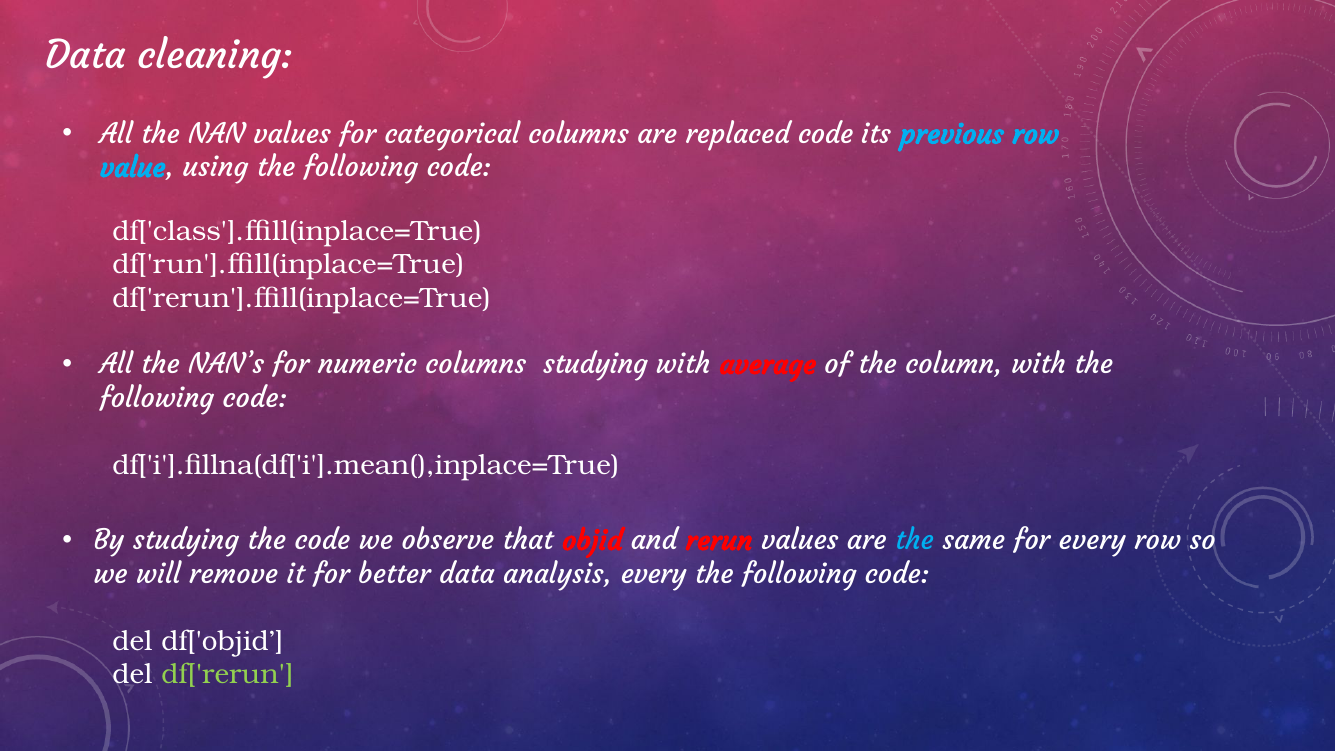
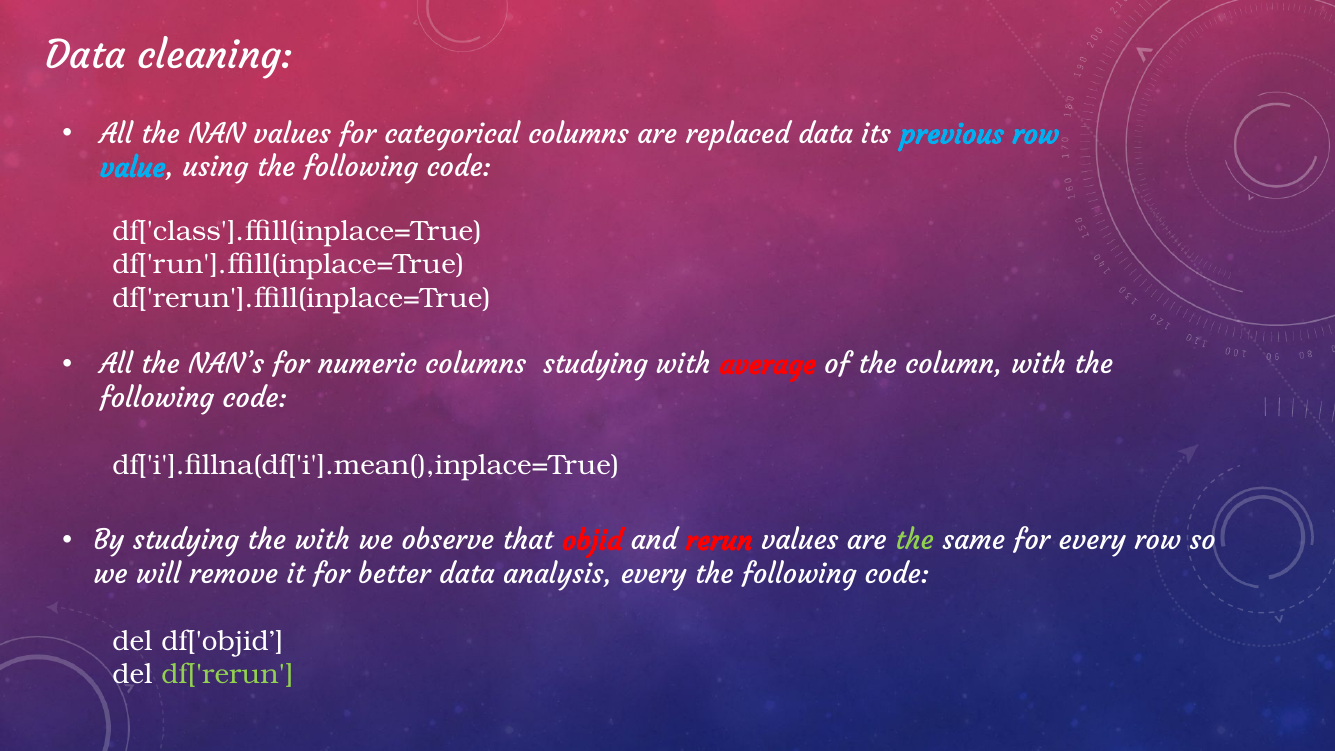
replaced code: code -> data (826, 134)
the code: code -> with (322, 541)
the colour: light blue -> light green (914, 541)
